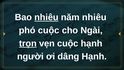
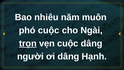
nhiêu underline: present -> none (46, 17)
năm nhiêu: nhiêu -> muôn (94, 17)
cuộc hạnh: hạnh -> dâng (92, 43)
